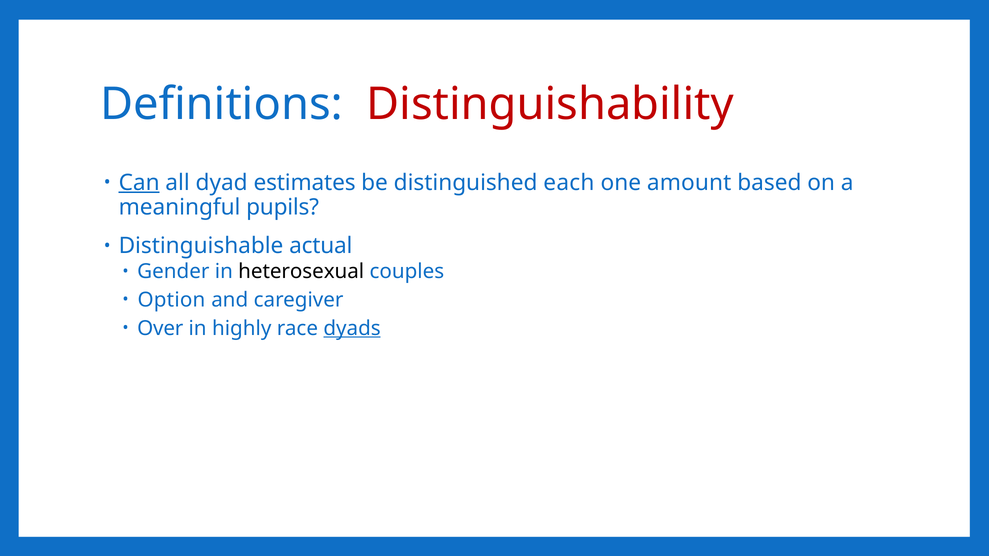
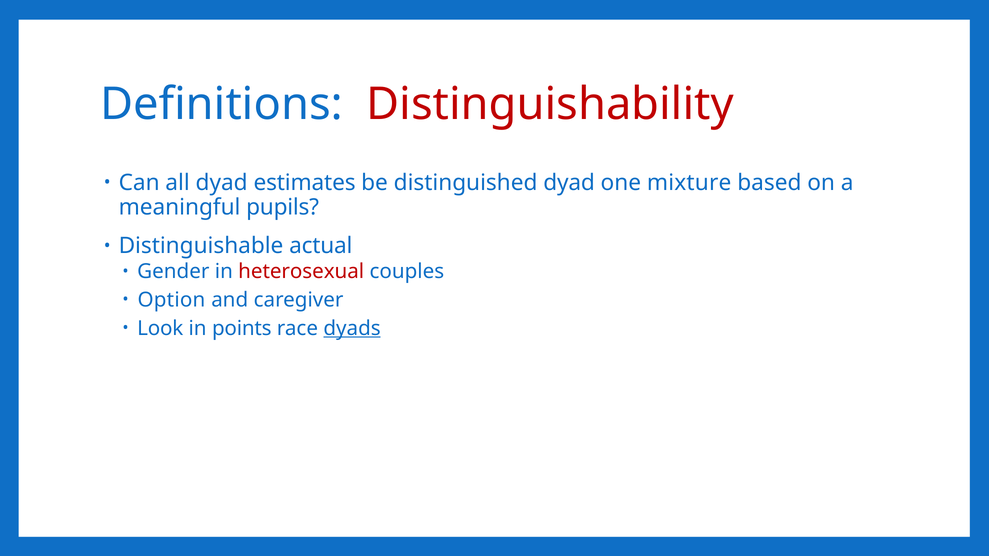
Can underline: present -> none (139, 183)
distinguished each: each -> dyad (569, 183)
amount: amount -> mixture (689, 183)
heterosexual colour: black -> red (301, 272)
Over: Over -> Look (160, 328)
highly: highly -> points (242, 328)
